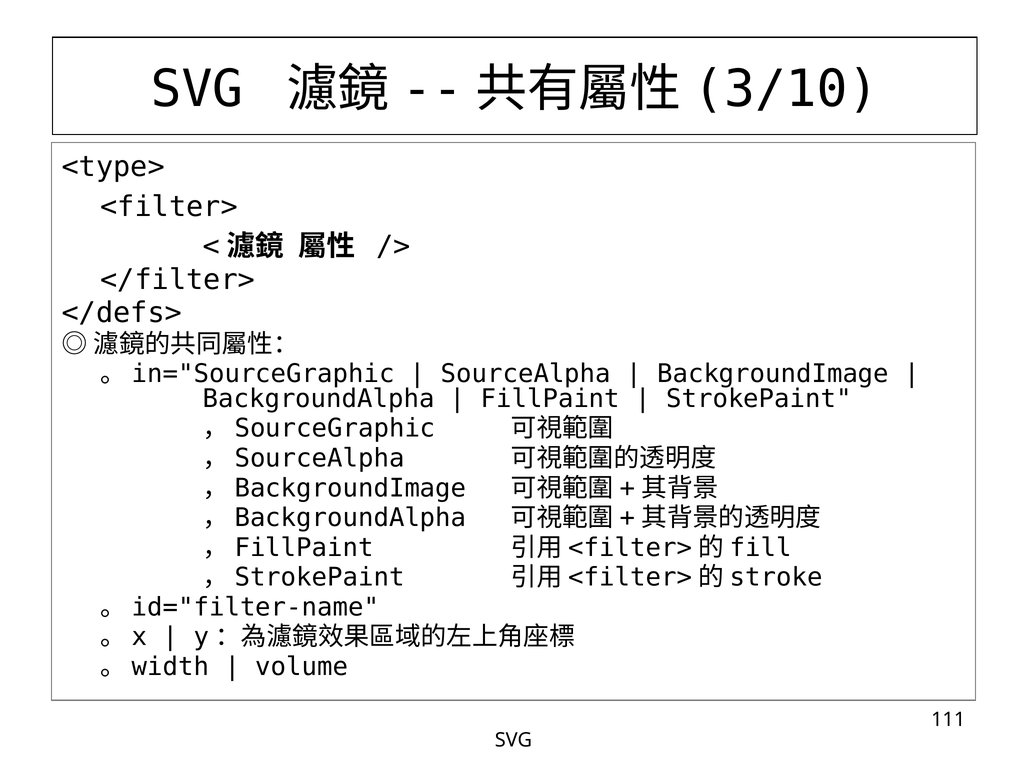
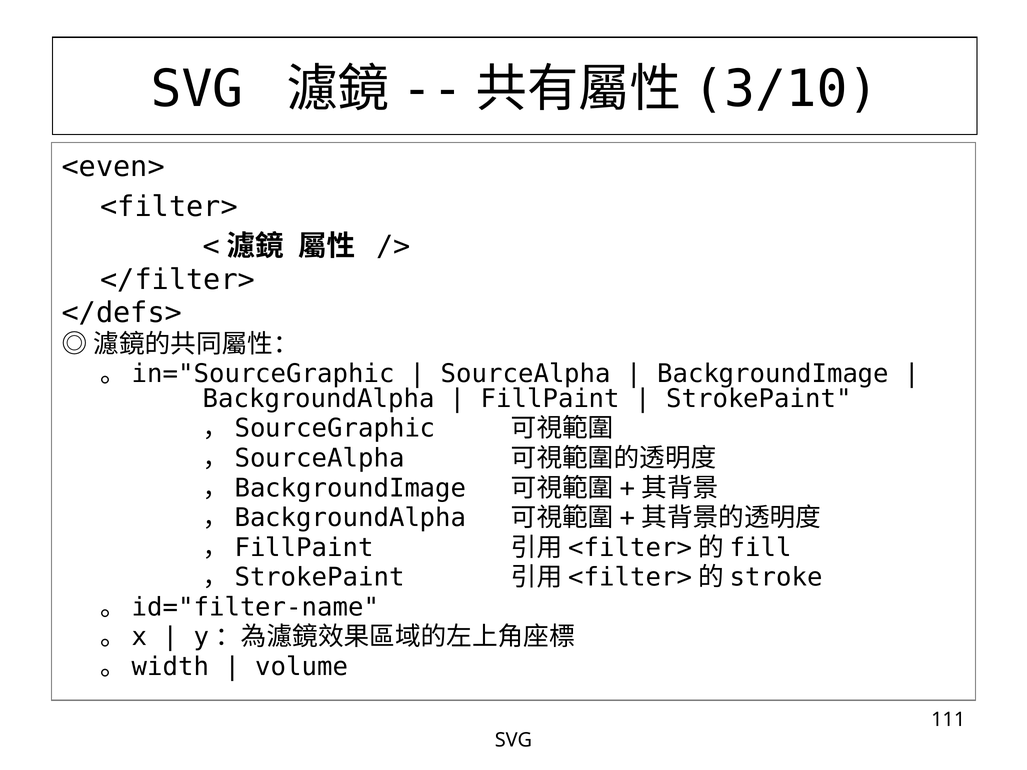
<type>: <type> -> <even> (113, 167)
